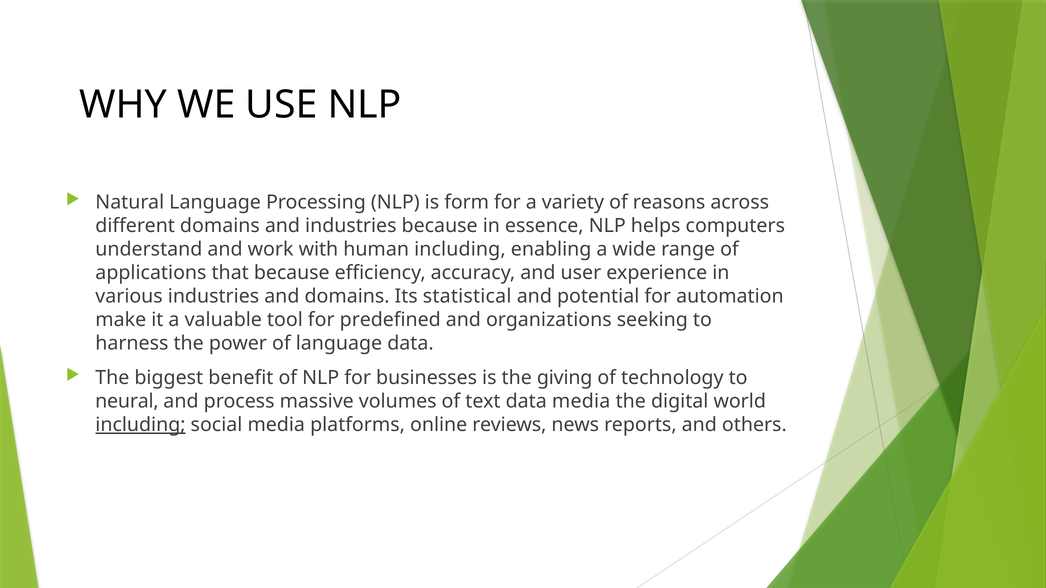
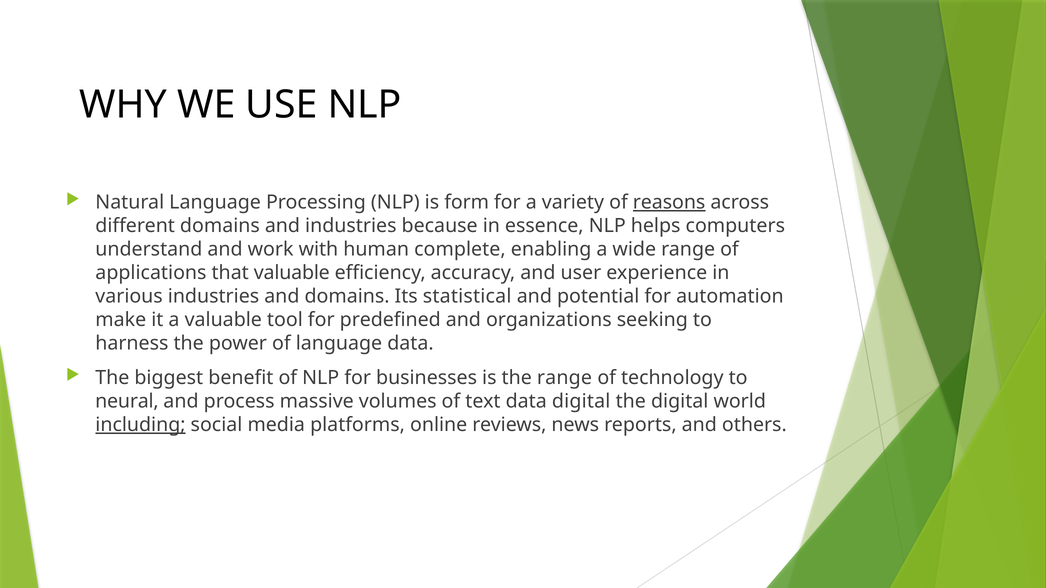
reasons underline: none -> present (669, 202)
human including: including -> complete (460, 250)
that because: because -> valuable (292, 273)
the giving: giving -> range (564, 378)
data media: media -> digital (581, 402)
